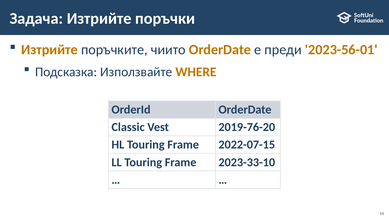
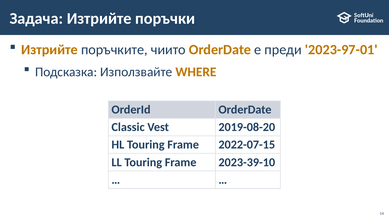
2023-56-01: 2023-56-01 -> 2023-97-01 (341, 50)
2019-76-20: 2019-76-20 -> 2019-08-20 (247, 127)
2023-33-10: 2023-33-10 -> 2023-39-10 (247, 162)
